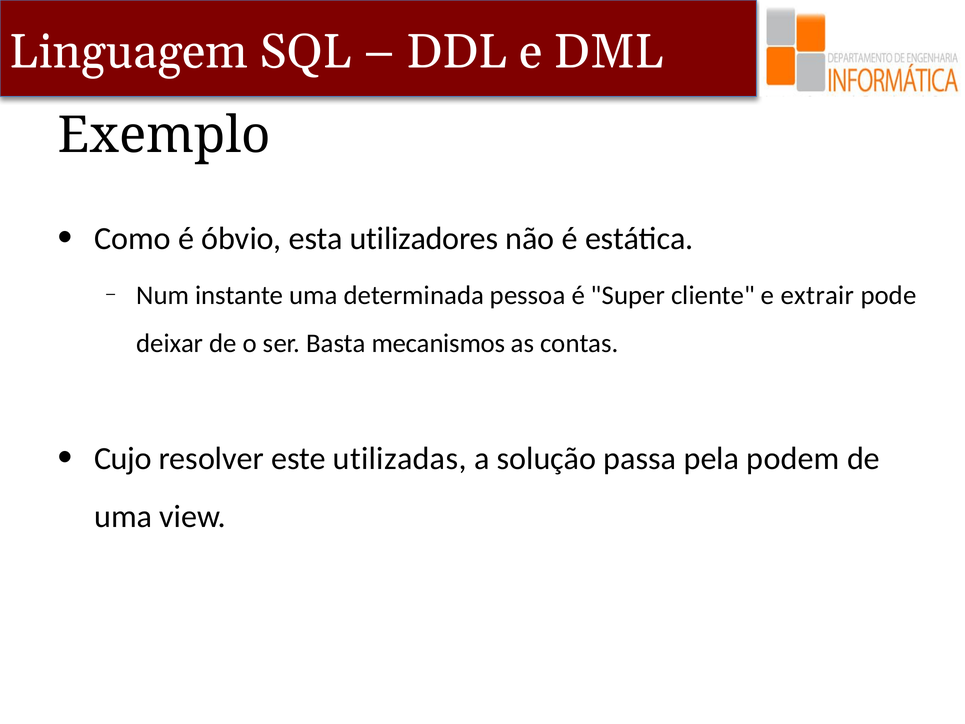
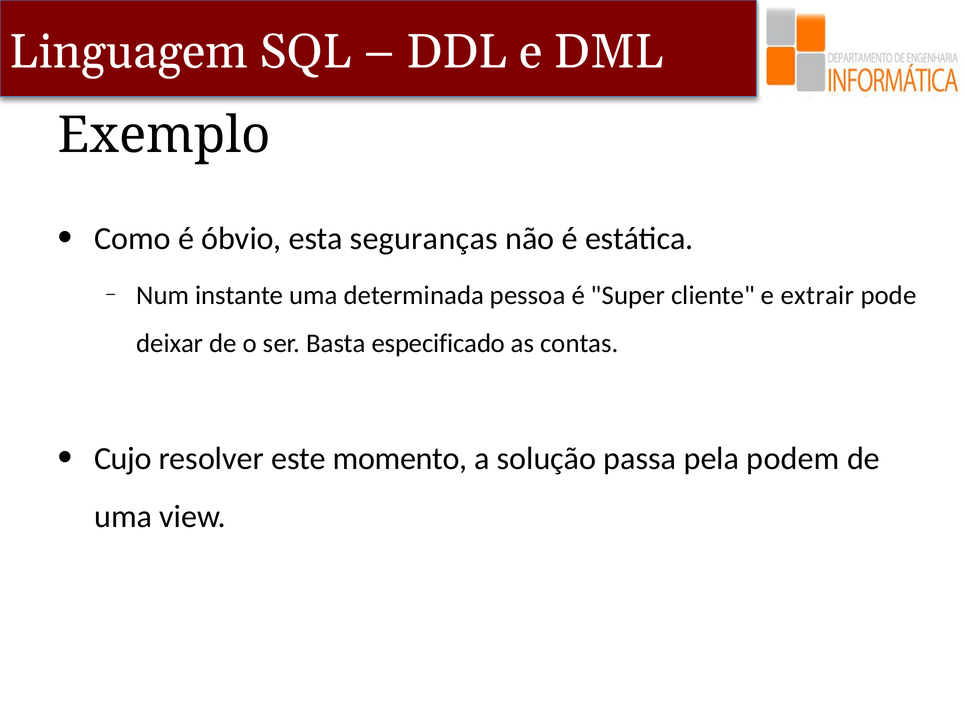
utilizadores: utilizadores -> seguranças (424, 239)
mecanismos: mecanismos -> especificado (438, 343)
utilizadas: utilizadas -> momento (400, 458)
